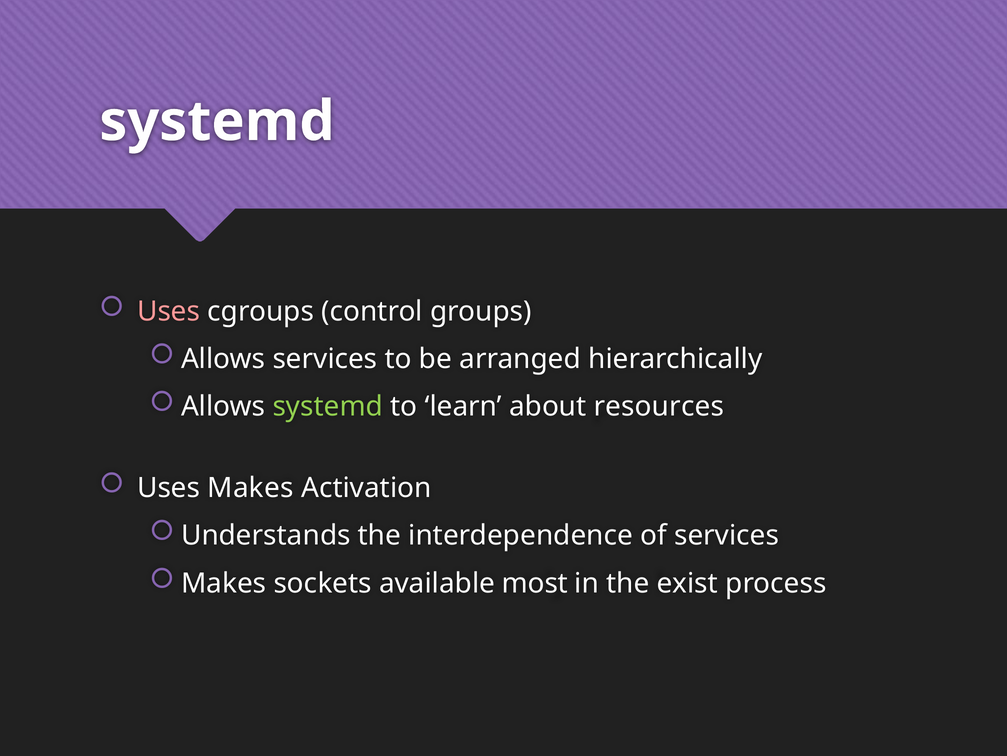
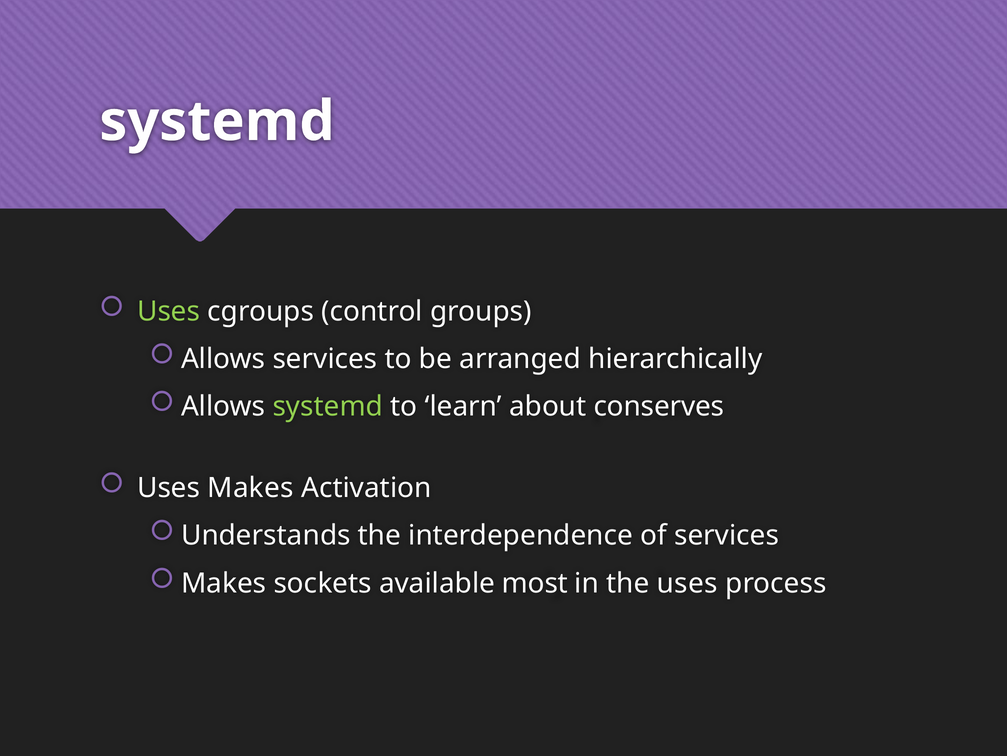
Uses colour: pink -> light green (169, 311)
resources: resources -> conserves (659, 406)
the exist: exist -> uses (687, 583)
